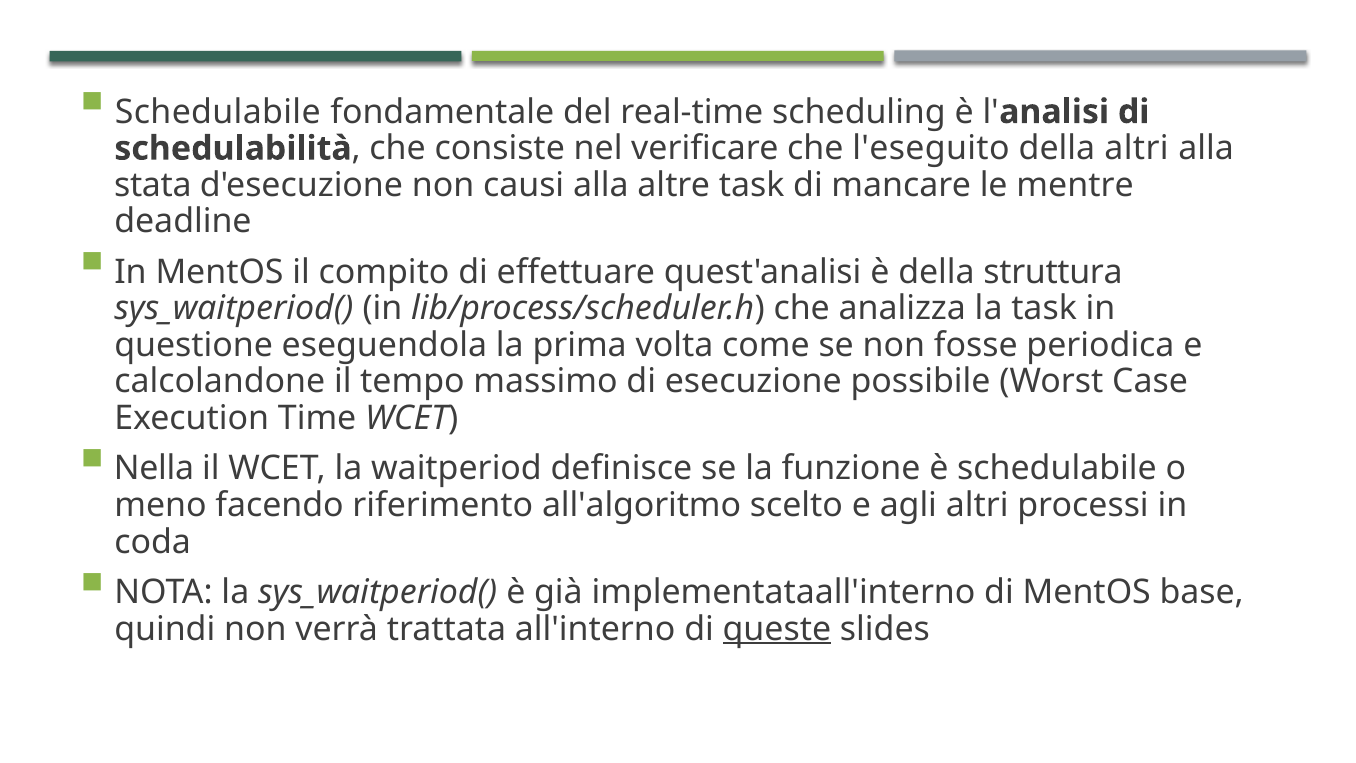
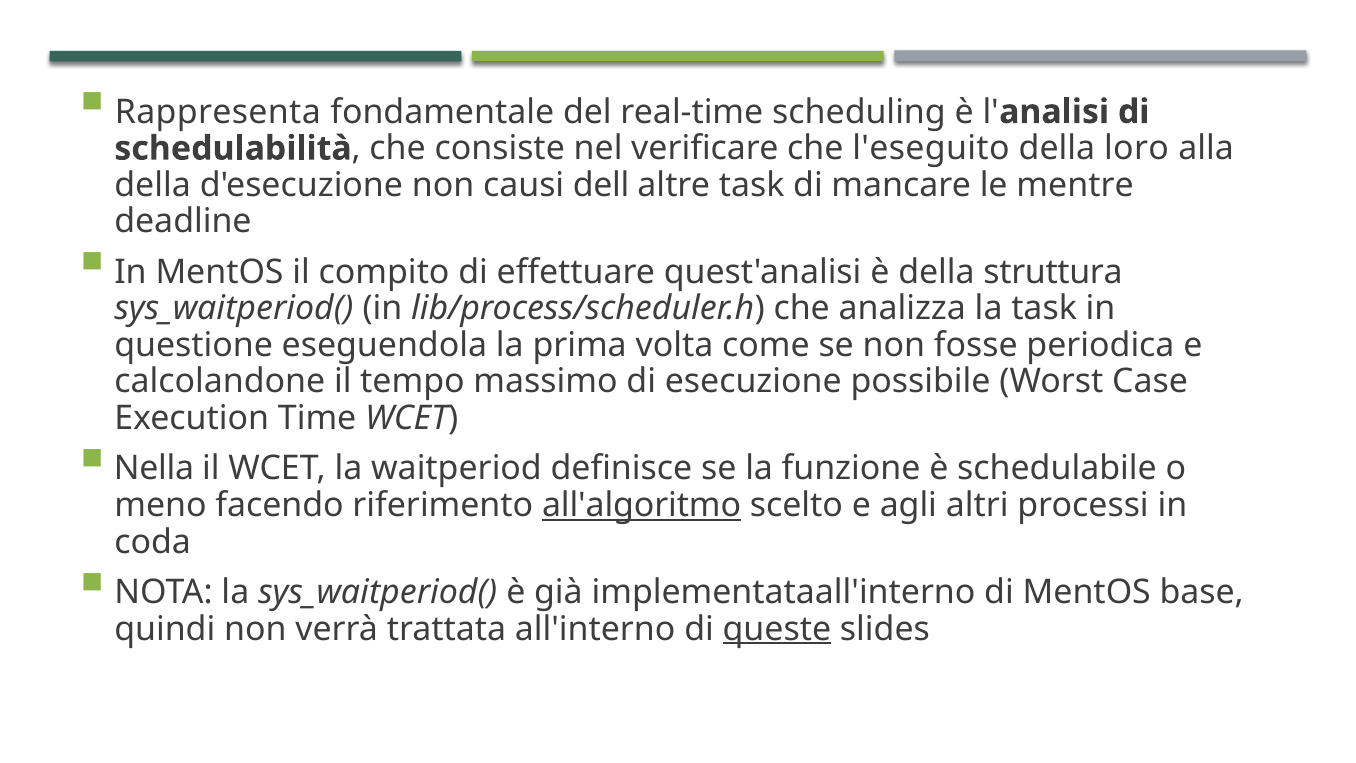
Schedulabile: Schedulabile -> Rappresenta (218, 112)
della altri: altri -> loro (1137, 148)
stata: stata -> della (153, 185)
causi alla: alla -> dell (601, 185)
all'algoritmo underline: none -> present (642, 505)
